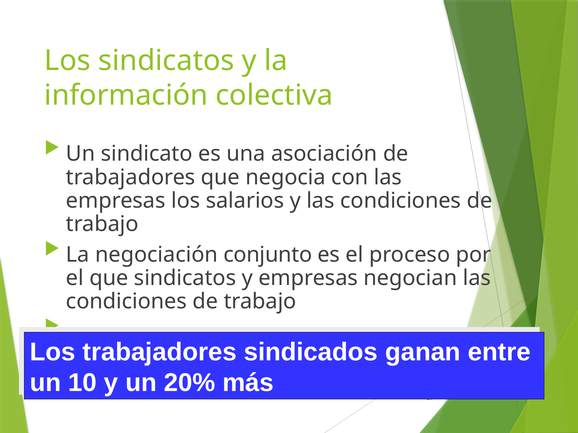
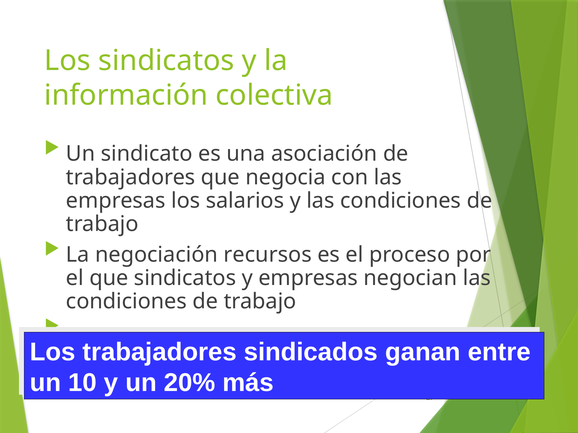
conjunto: conjunto -> recursos (268, 255)
